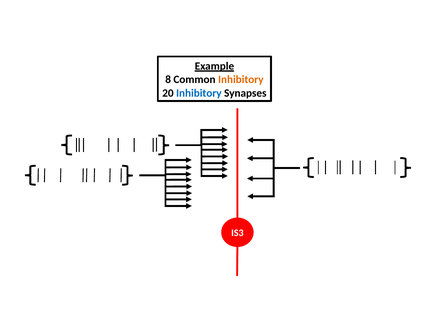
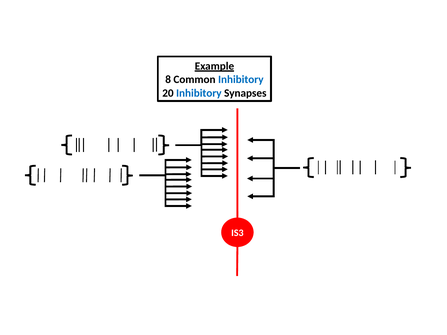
Inhibitory colour: orange -> blue (241, 80)
